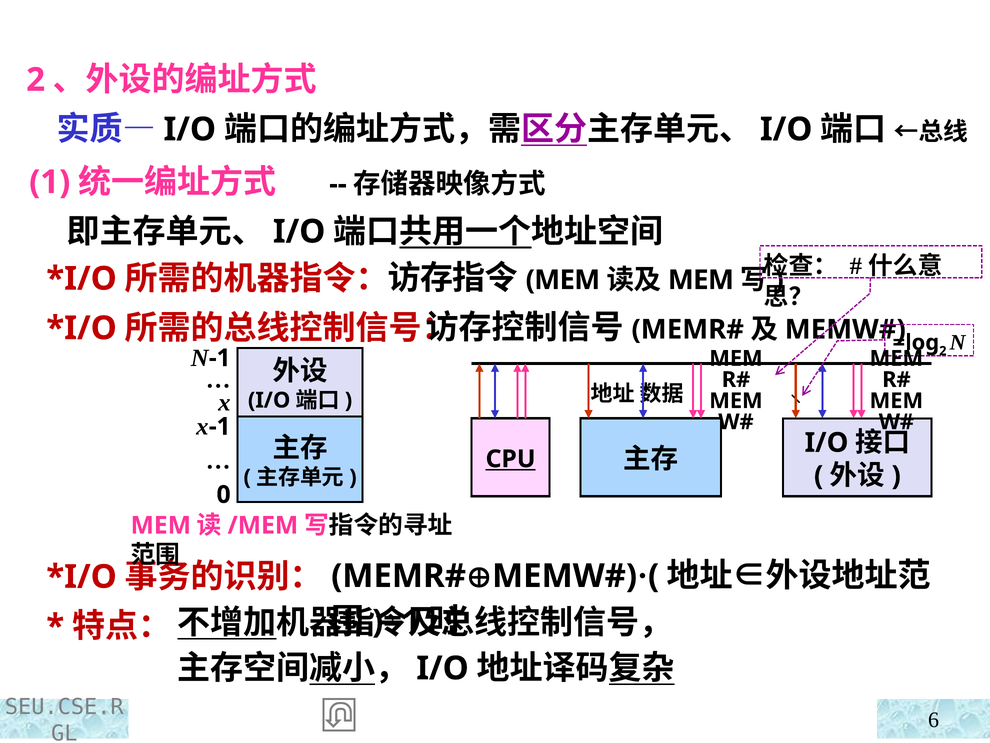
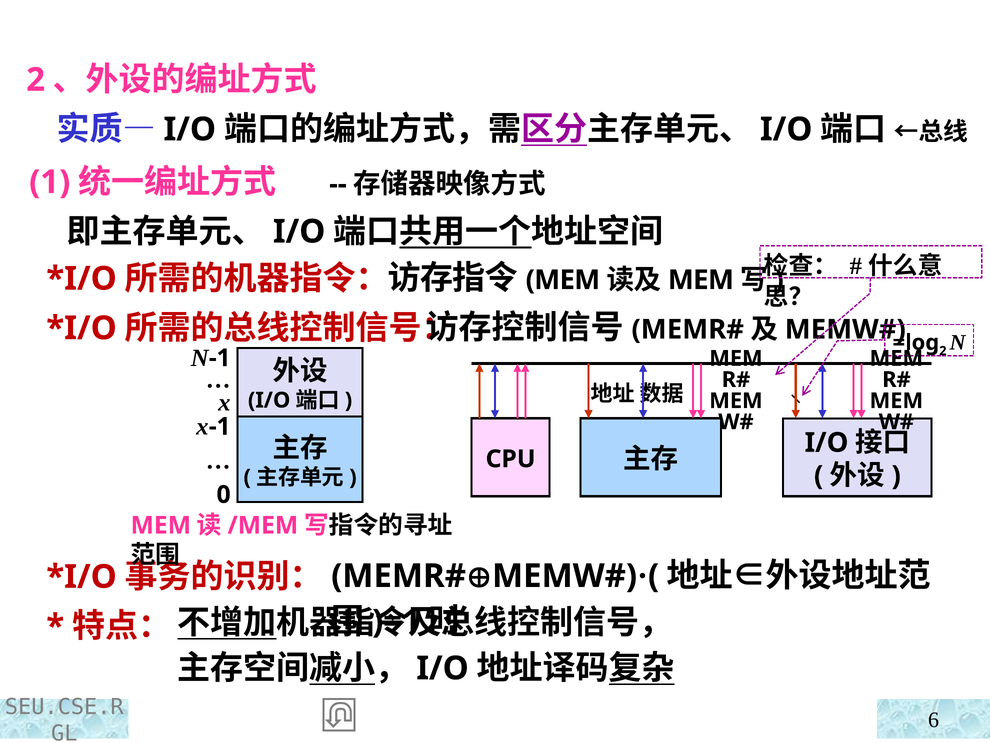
CPU underline: present -> none (511, 459)
